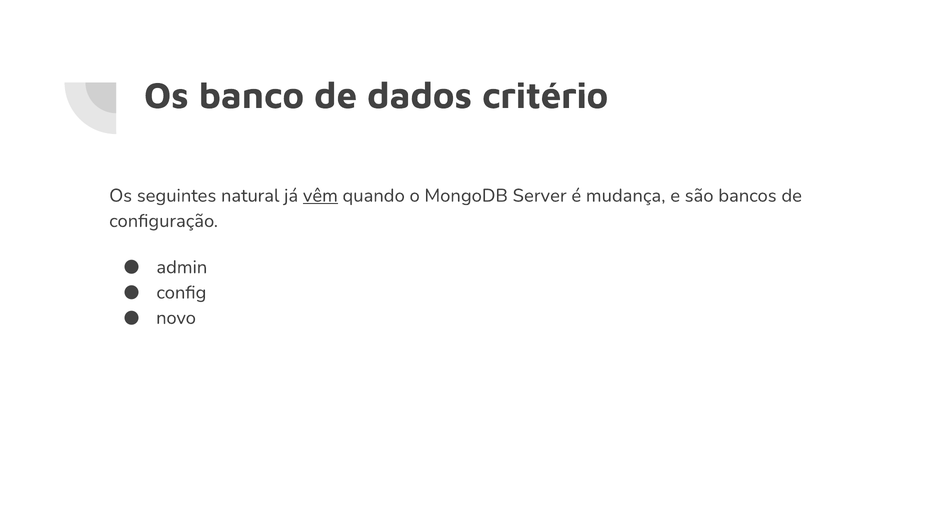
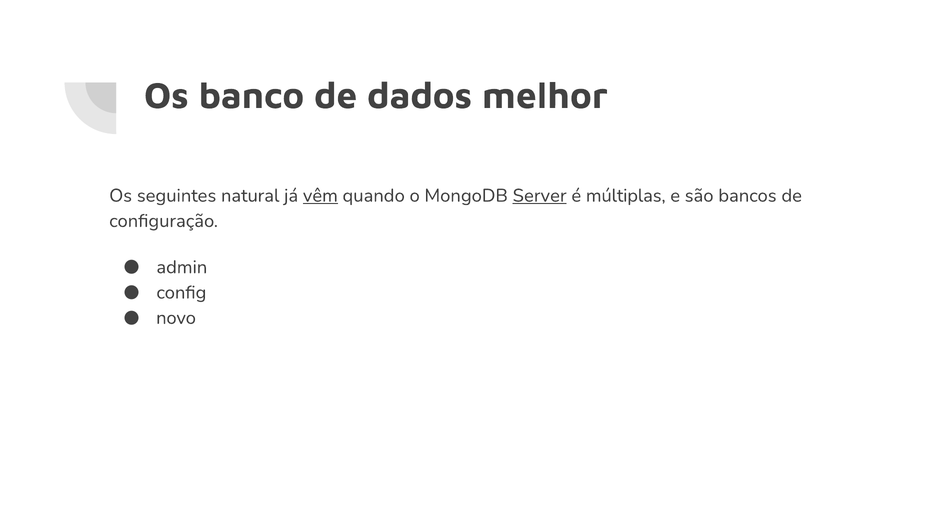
critério: critério -> melhor (545, 96)
Server underline: none -> present (540, 196)
mudança: mudança -> múltiplas (626, 196)
